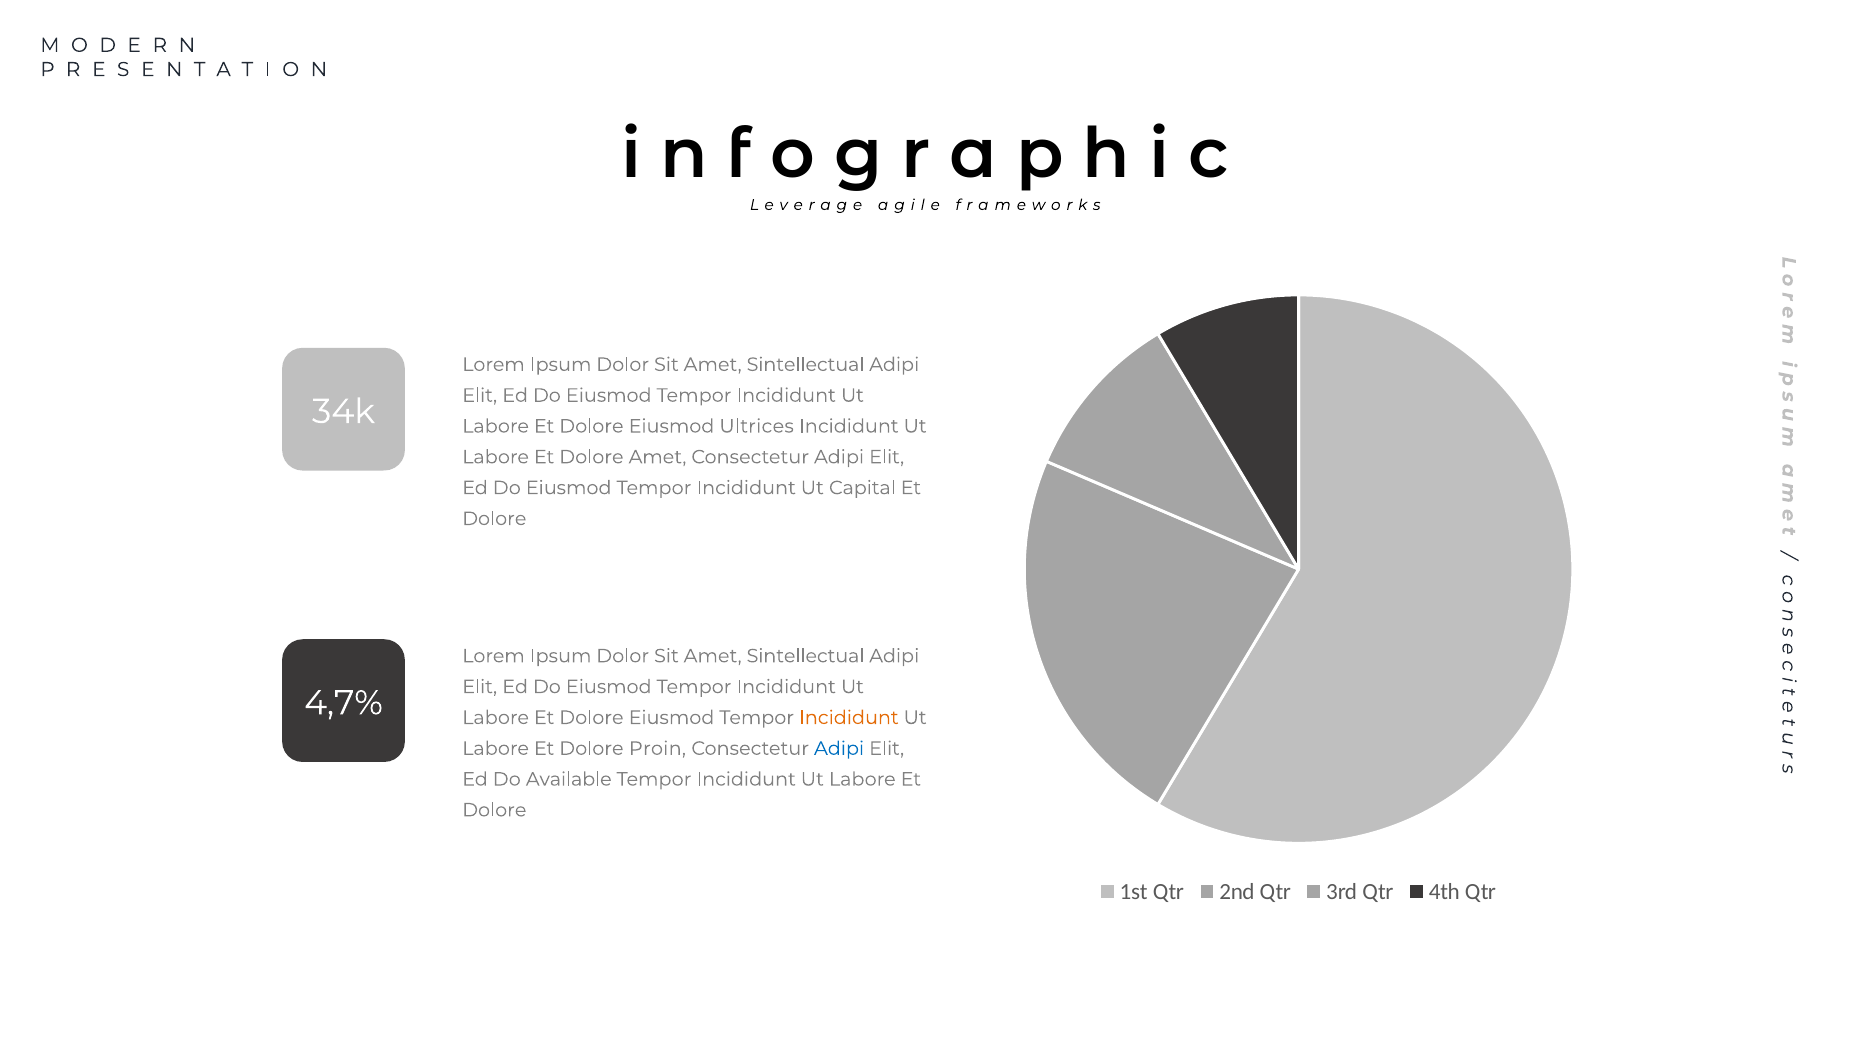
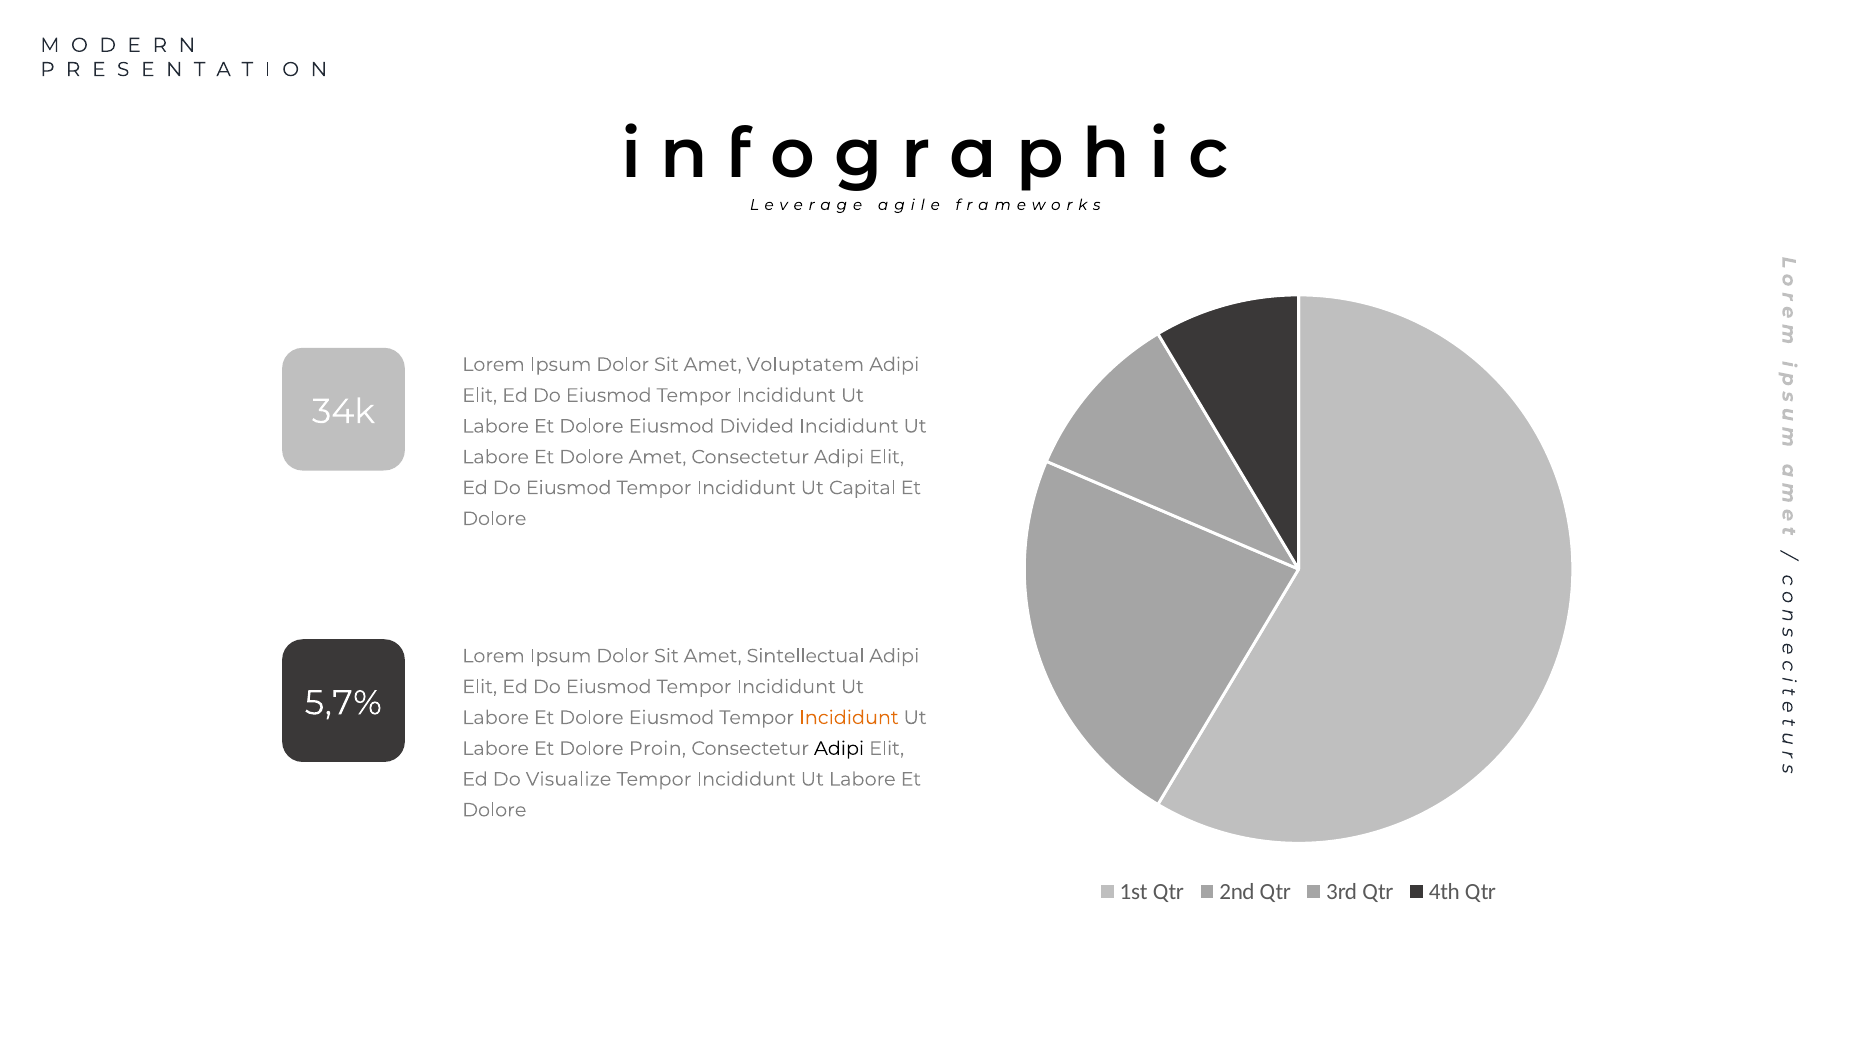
Sintellectual: Sintellectual -> Voluptatem (805, 365)
Ultrices: Ultrices -> Divided (757, 426)
4,7%: 4,7% -> 5,7% (343, 703)
Adipi colour: blue -> black (839, 749)
Available: Available -> Visualize (569, 779)
